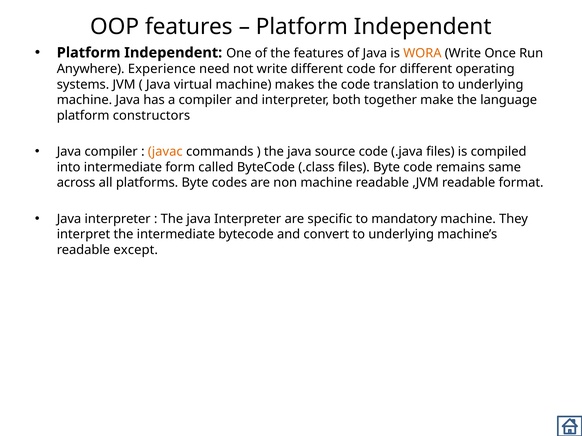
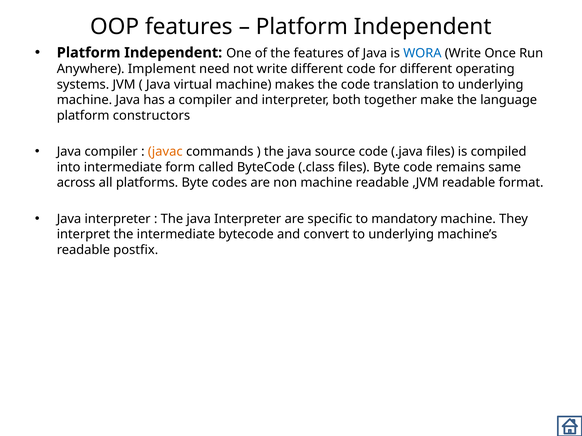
WORA colour: orange -> blue (422, 53)
Experience: Experience -> Implement (162, 69)
except: except -> postfix (136, 250)
